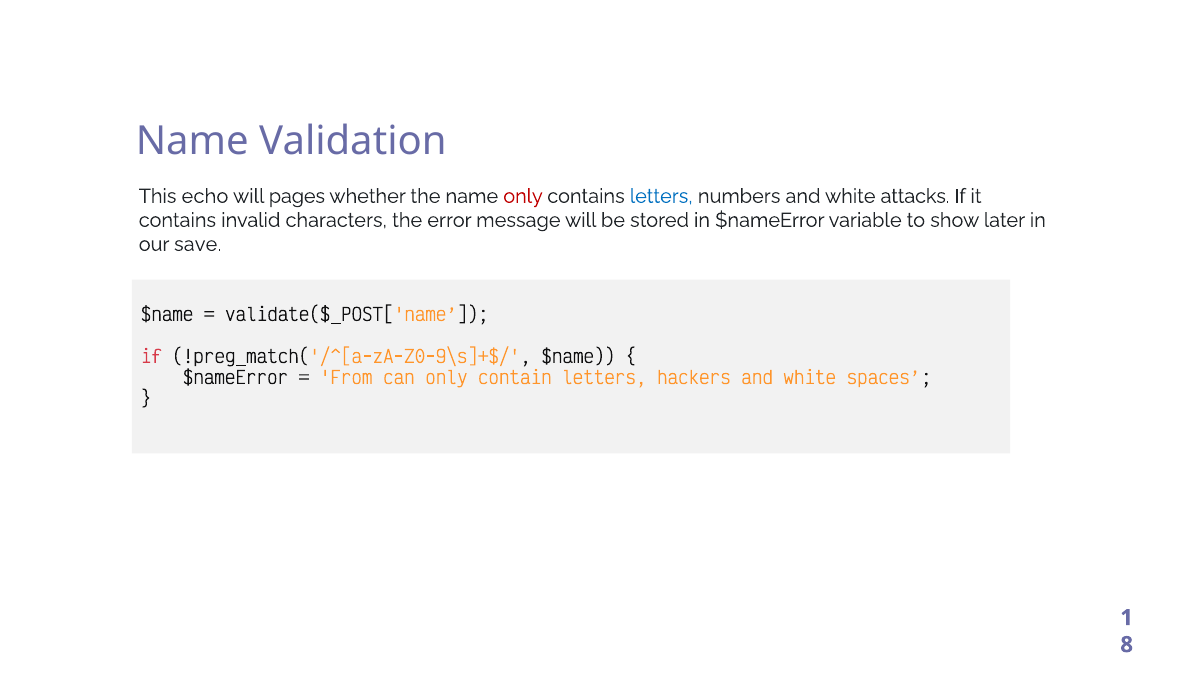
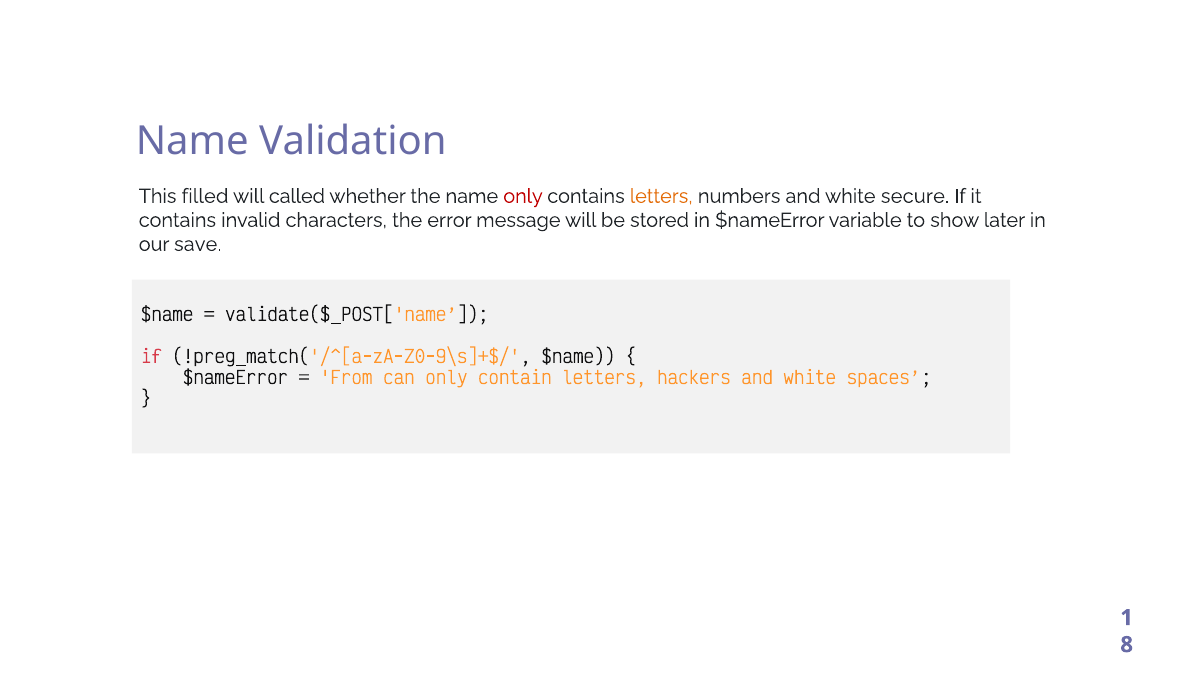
echo: echo -> filled (205, 196)
pages: pages -> called (297, 196)
letters colour: blue -> orange (661, 196)
attacks: attacks -> secure (915, 196)
